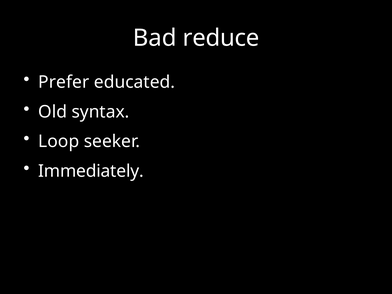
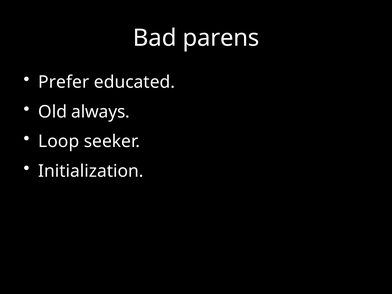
reduce: reduce -> parens (221, 38)
syntax: syntax -> always (101, 112)
Immediately: Immediately -> Initialization (91, 171)
